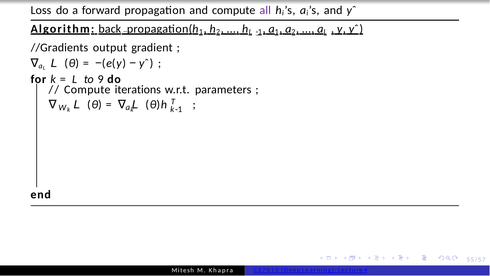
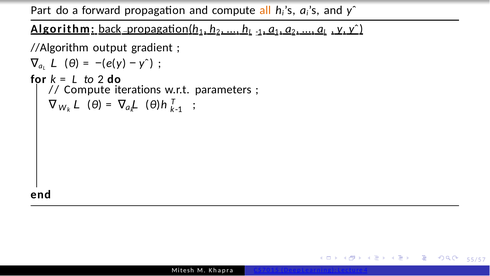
Loss: Loss -> Part (41, 10)
all colour: purple -> orange (265, 10)
//Gradients: //Gradients -> //Algorithm (60, 48)
to 9: 9 -> 2 (101, 79)
